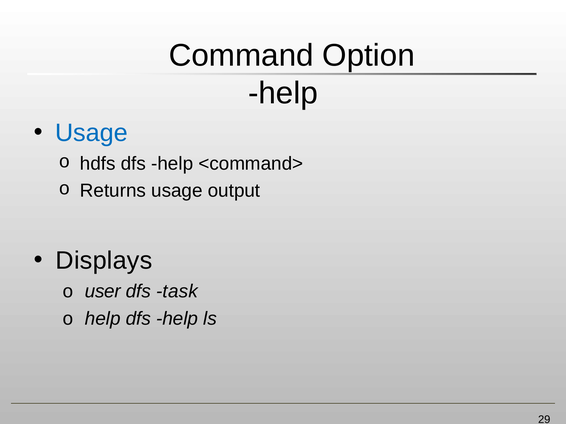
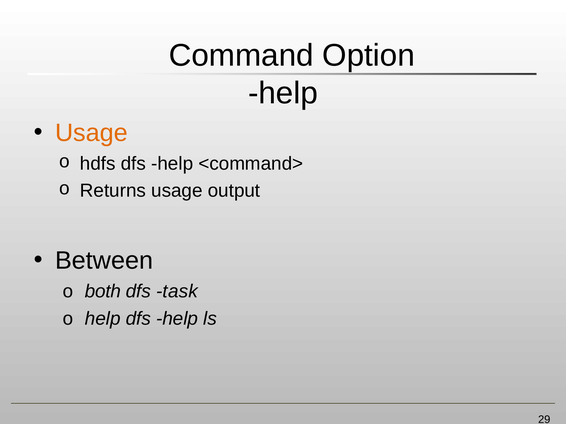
Usage colour: blue -> orange (92, 133)
Displays: Displays -> Between (104, 261)
user: user -> both (103, 292)
